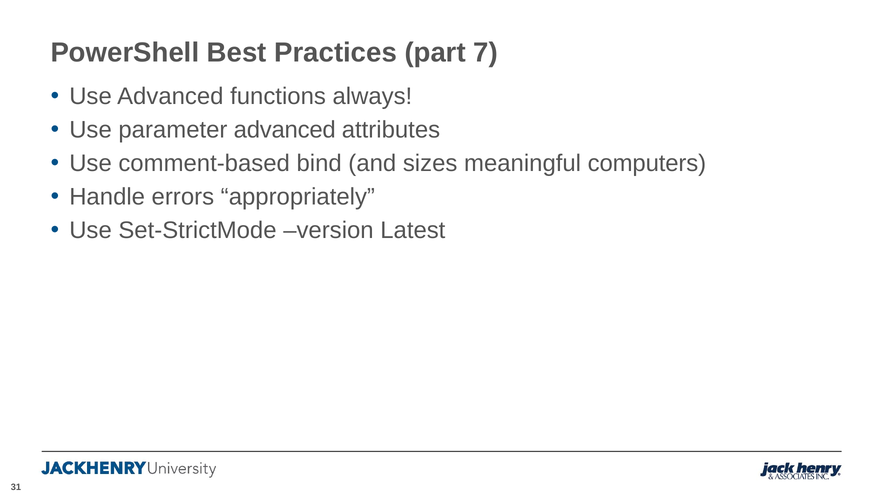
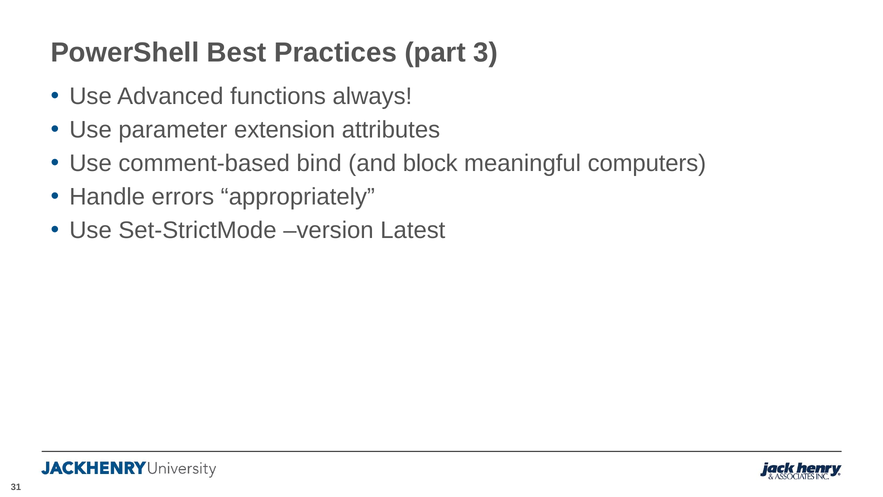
7: 7 -> 3 (486, 52)
parameter advanced: advanced -> extension (285, 130)
sizes: sizes -> block (430, 163)
